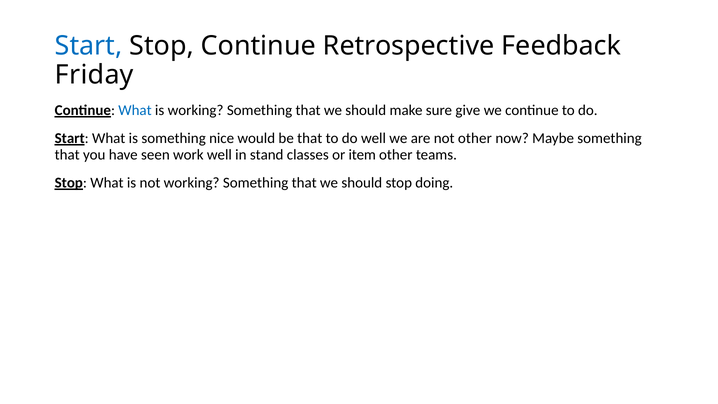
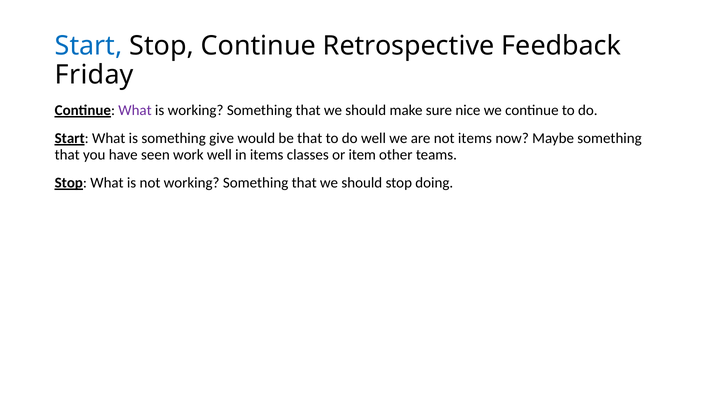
What colour: blue -> purple (135, 110)
give: give -> nice (468, 110)
nice: nice -> give (222, 138)
not other: other -> items (475, 138)
in stand: stand -> items (267, 155)
